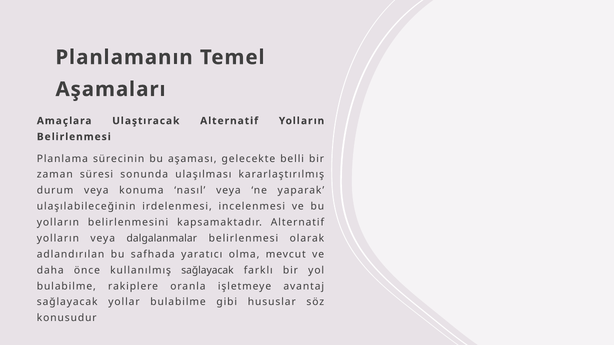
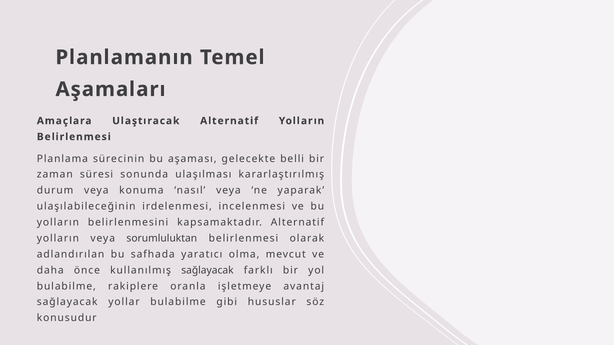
dalgalanmalar: dalgalanmalar -> sorumluluktan (162, 239)
